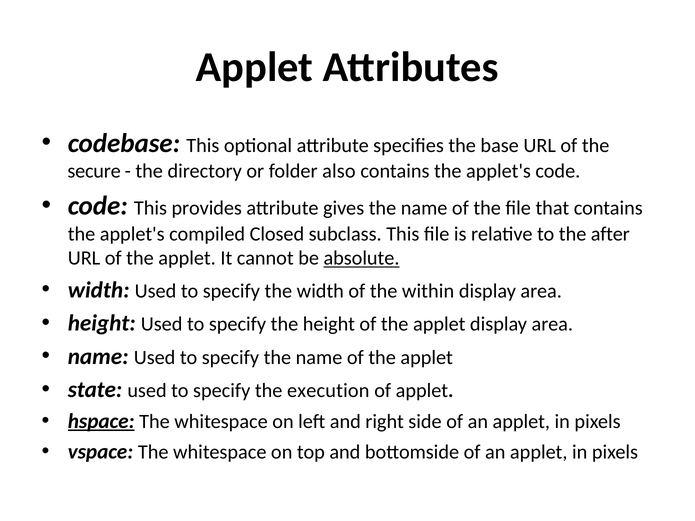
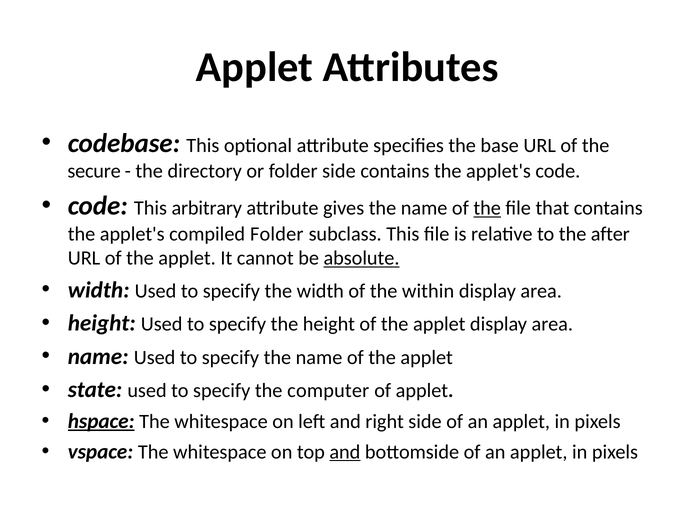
folder also: also -> side (339, 171)
provides: provides -> arbitrary (207, 208)
the underline: none -> present (487, 208)
compiled Closed: Closed -> Folder (277, 234)
execution: execution -> computer (328, 391)
and underline: none -> present (345, 452)
